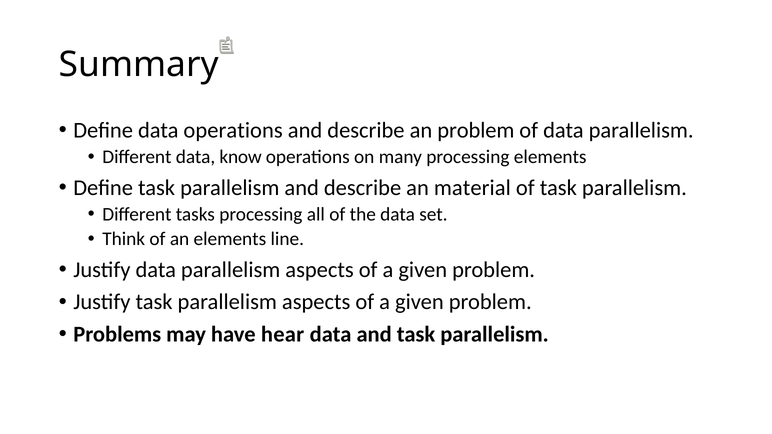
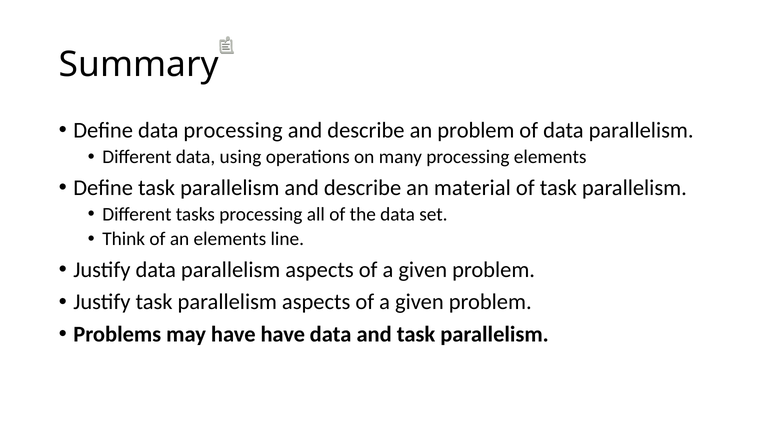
data operations: operations -> processing (233, 131)
know: know -> using (240, 157)
have hear: hear -> have (283, 335)
